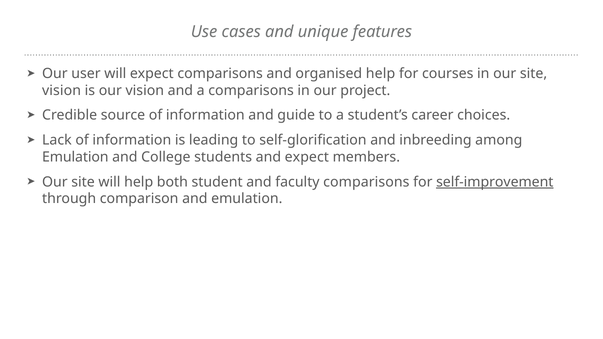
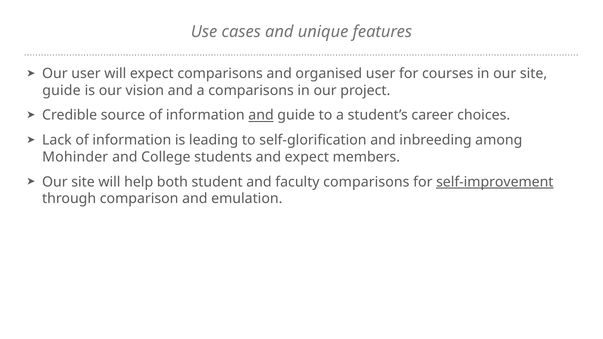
organised help: help -> user (381, 74)
vision: vision -> guide (62, 91)
and underline: none -> present (261, 115)
Emulation: Emulation -> Mohinder (75, 157)
